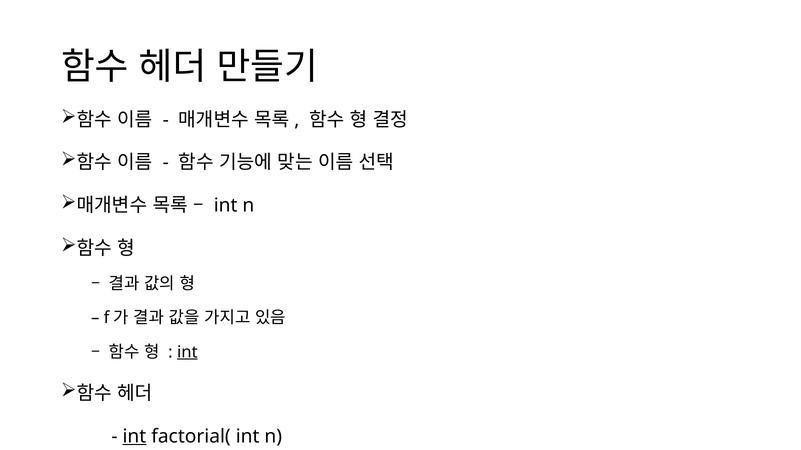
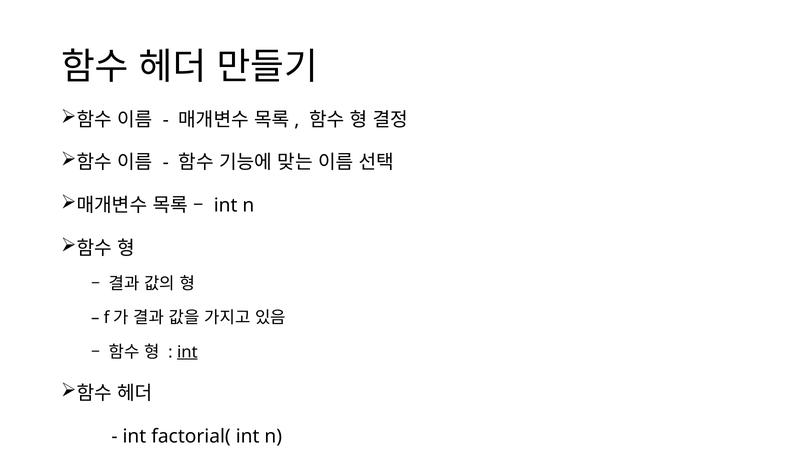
int underline: present -> none (134, 437)
